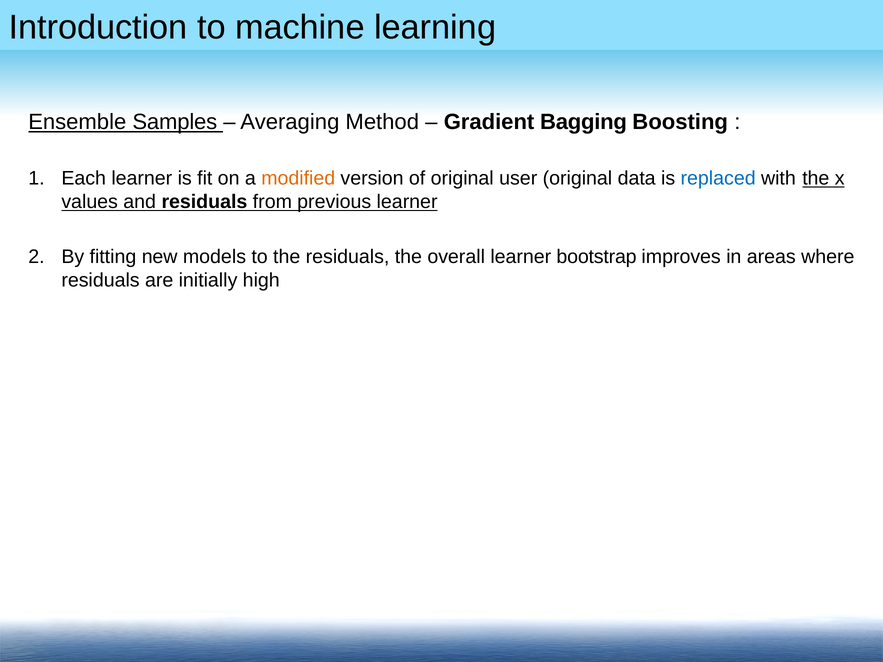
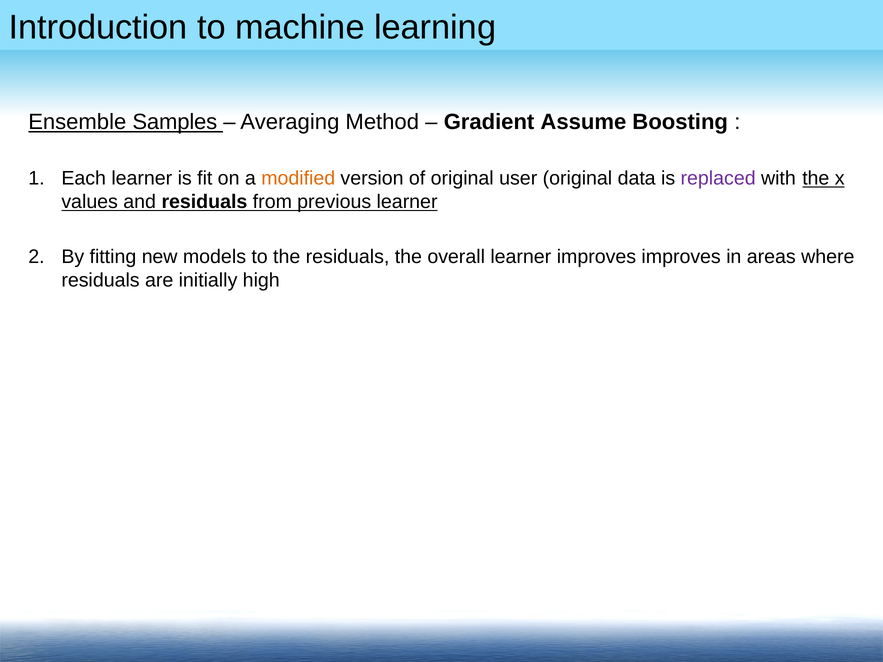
Bagging: Bagging -> Assume (583, 122)
replaced colour: blue -> purple (718, 178)
learner bootstrap: bootstrap -> improves (596, 257)
